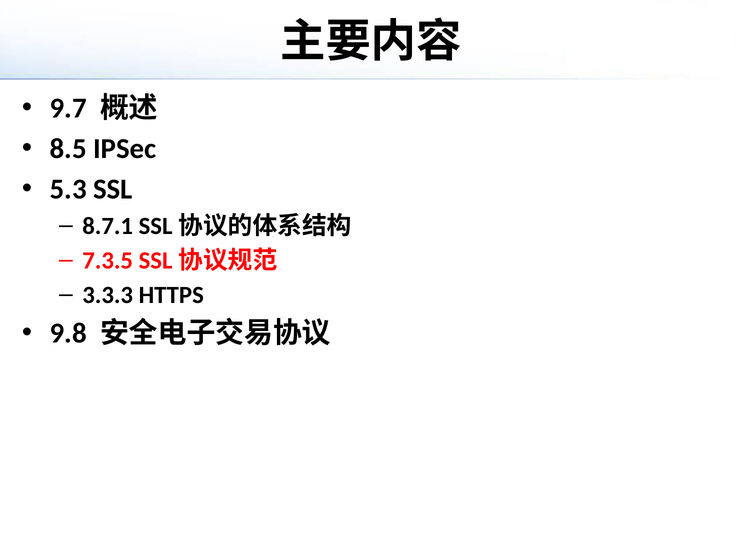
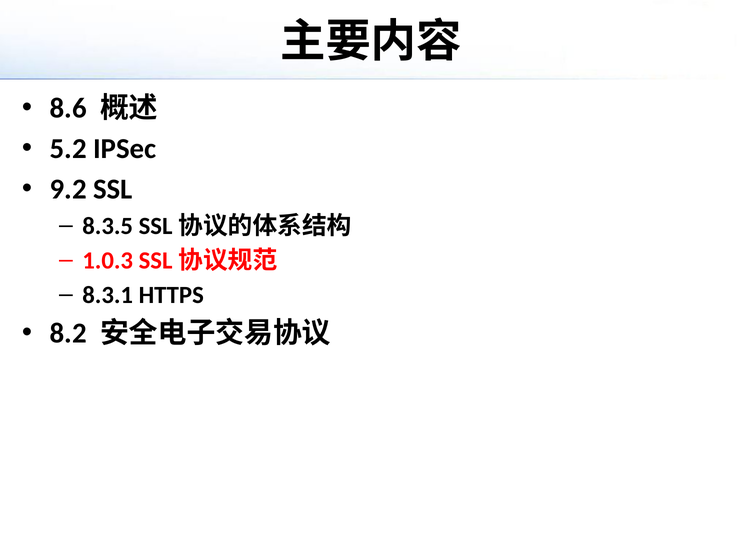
9.7: 9.7 -> 8.6 (68, 108)
8.5: 8.5 -> 5.2 (68, 149)
5.3: 5.3 -> 9.2 (68, 189)
8.7.1: 8.7.1 -> 8.3.5 (108, 226)
7.3.5: 7.3.5 -> 1.0.3 (108, 261)
3.3.3: 3.3.3 -> 8.3.1 (108, 295)
9.8: 9.8 -> 8.2 (68, 334)
